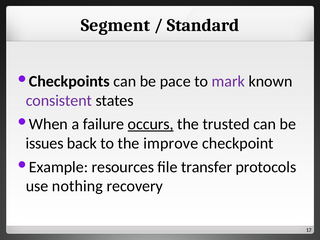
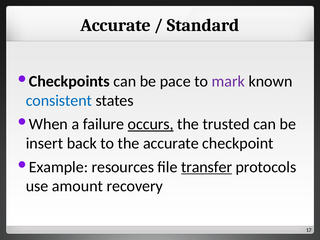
Segment: Segment -> Accurate (116, 25)
consistent colour: purple -> blue (59, 100)
issues: issues -> insert (44, 143)
the improve: improve -> accurate (171, 143)
transfer underline: none -> present (207, 167)
nothing: nothing -> amount (78, 186)
